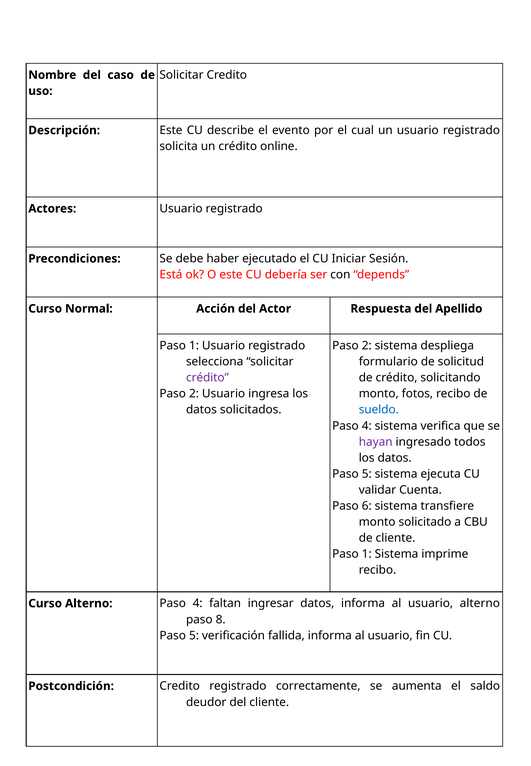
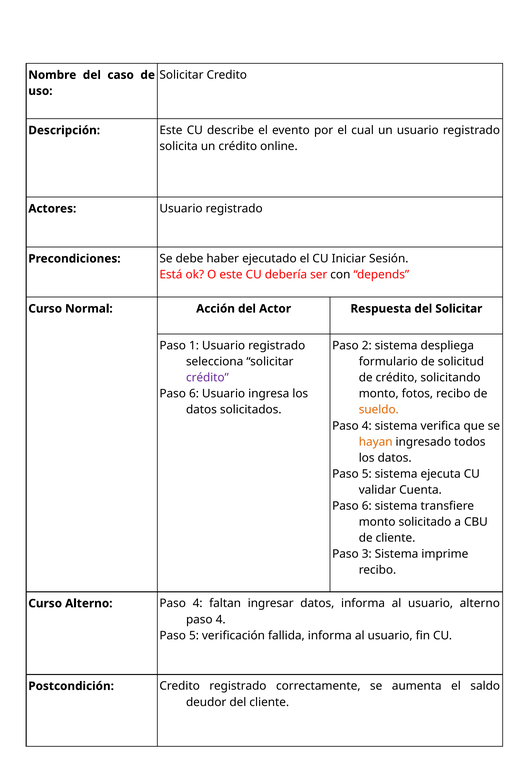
del Apellido: Apellido -> Solicitar (459, 309)
2: 2 -> 6 (194, 394)
sueldo colour: blue -> orange (379, 410)
hayan colour: purple -> orange (376, 442)
1: 1 -> 3 (367, 555)
8: 8 -> 4 (221, 620)
